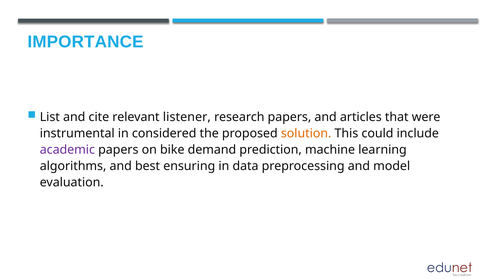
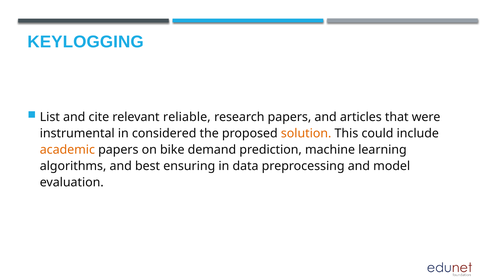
IMPORTANCE: IMPORTANCE -> KEYLOGGING (86, 42)
listener: listener -> reliable (187, 117)
academic colour: purple -> orange (67, 150)
